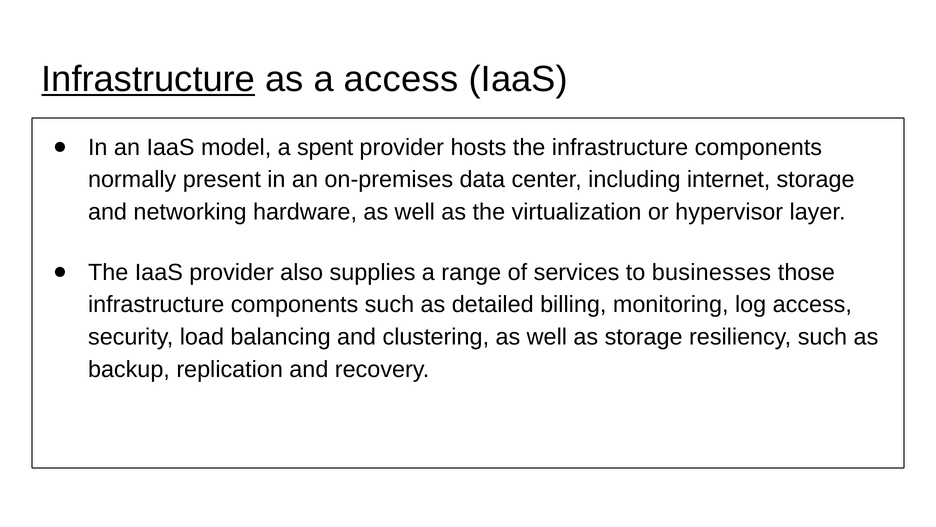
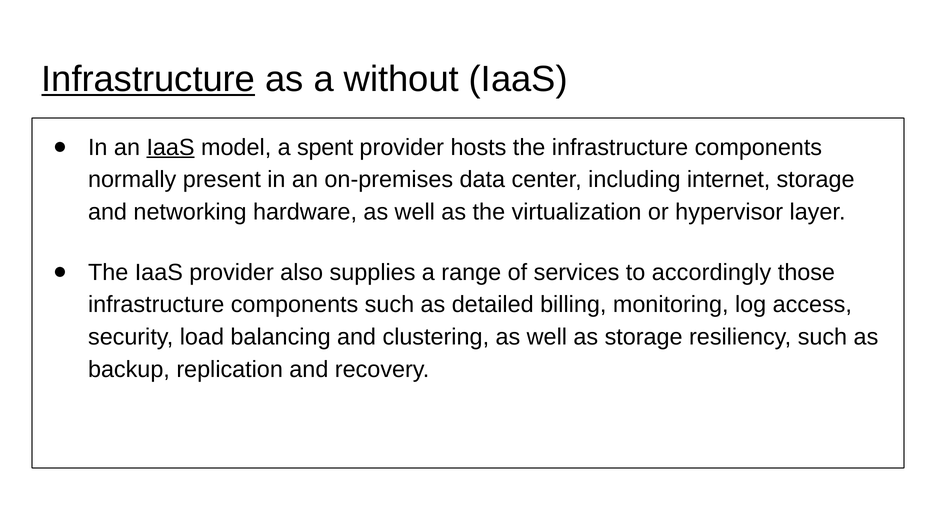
a access: access -> without (401, 79)
IaaS underline: none -> present (171, 147)
businesses: businesses -> accordingly (711, 272)
